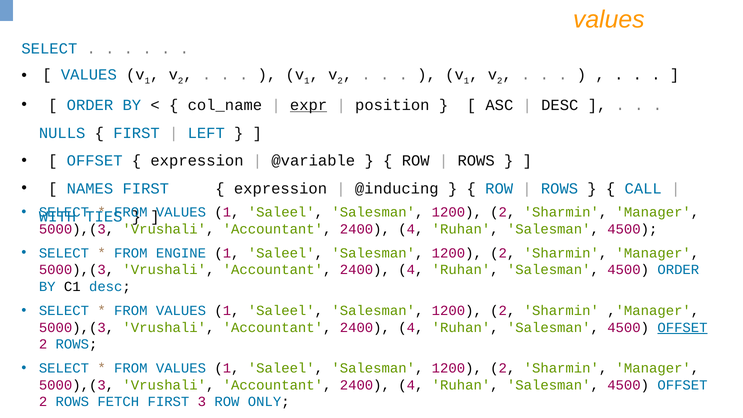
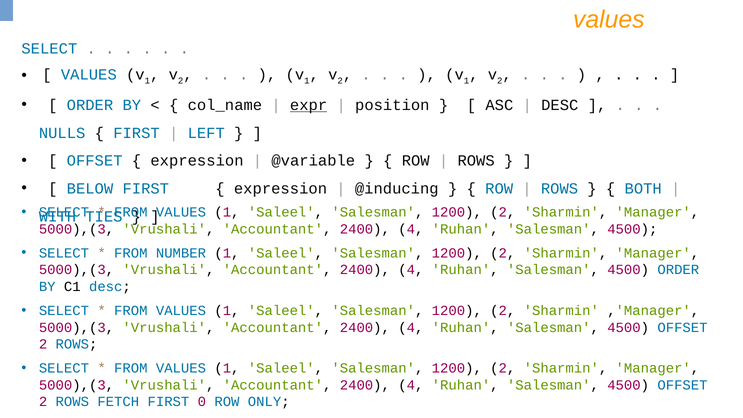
NAMES: NAMES -> BELOW (90, 189)
CALL: CALL -> BOTH (643, 189)
ENGINE: ENGINE -> NUMBER (181, 253)
OFFSET underline: present -> none (682, 327)
3: 3 -> 0 (202, 402)
